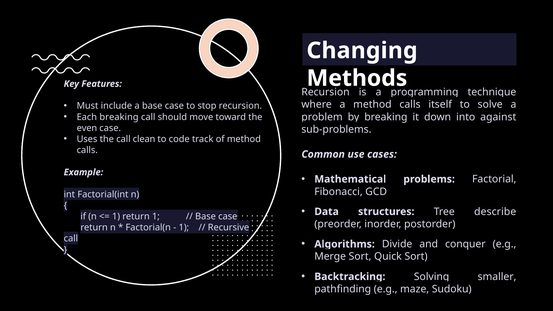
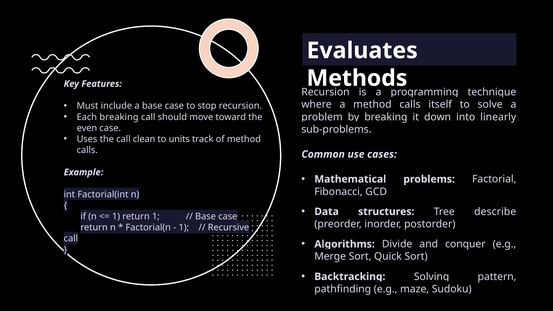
Changing: Changing -> Evaluates (362, 51)
against: against -> linearly (498, 117)
code: code -> units (179, 139)
smaller: smaller -> pattern (497, 277)
